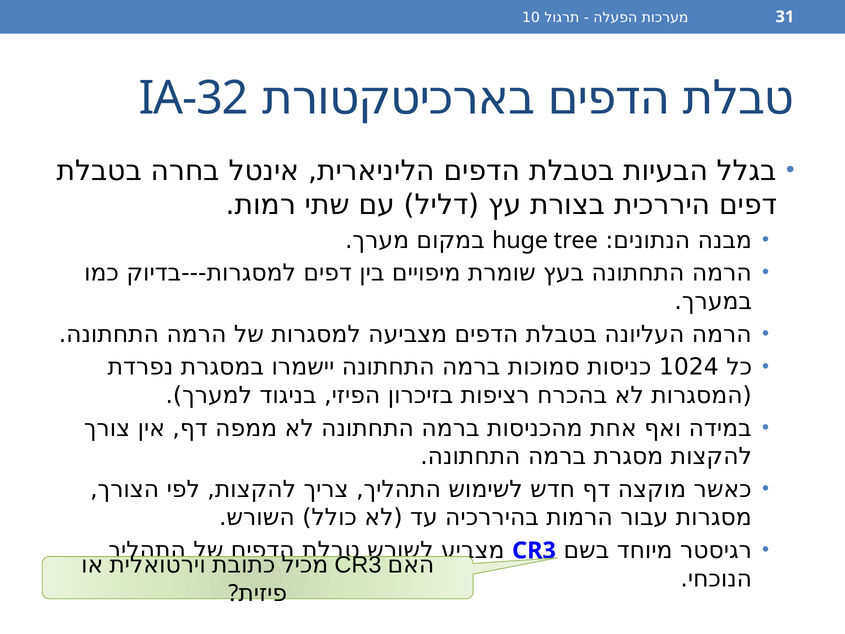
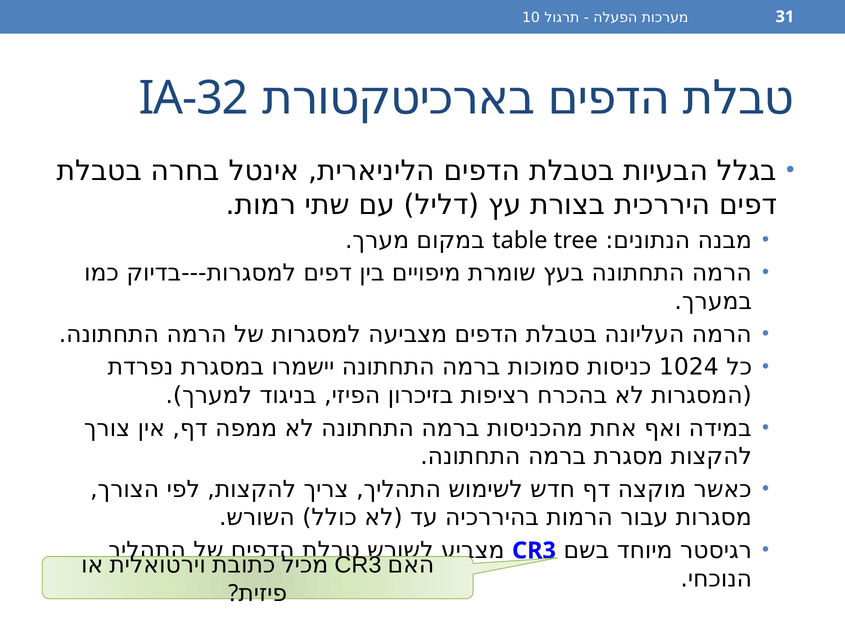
huge: huge -> table (520, 240)
